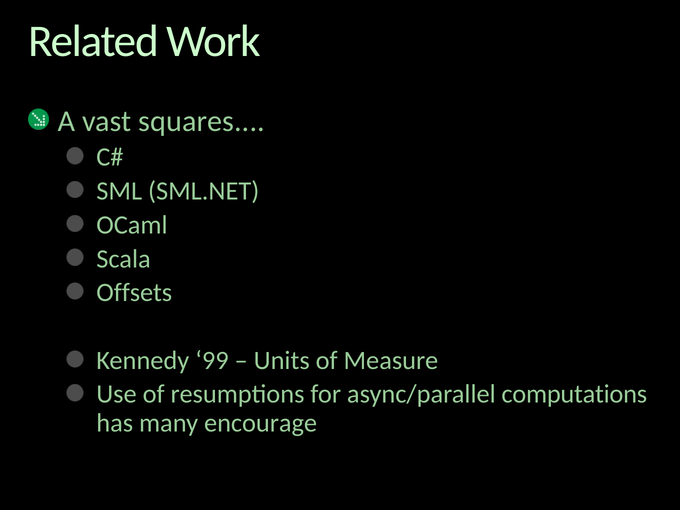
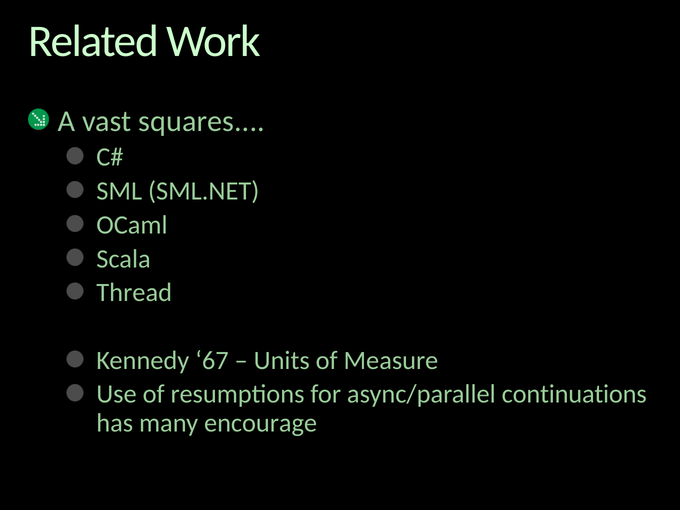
Offsets: Offsets -> Thread (134, 293)
99: 99 -> 67 (212, 360)
computations: computations -> continuations (574, 394)
